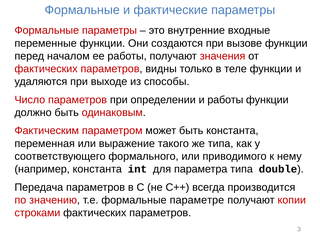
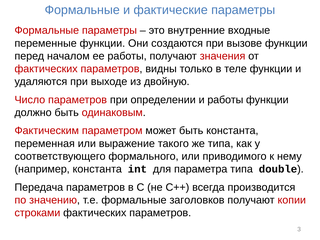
способы: способы -> двойную (167, 82)
параметре: параметре -> заголовков (197, 200)
